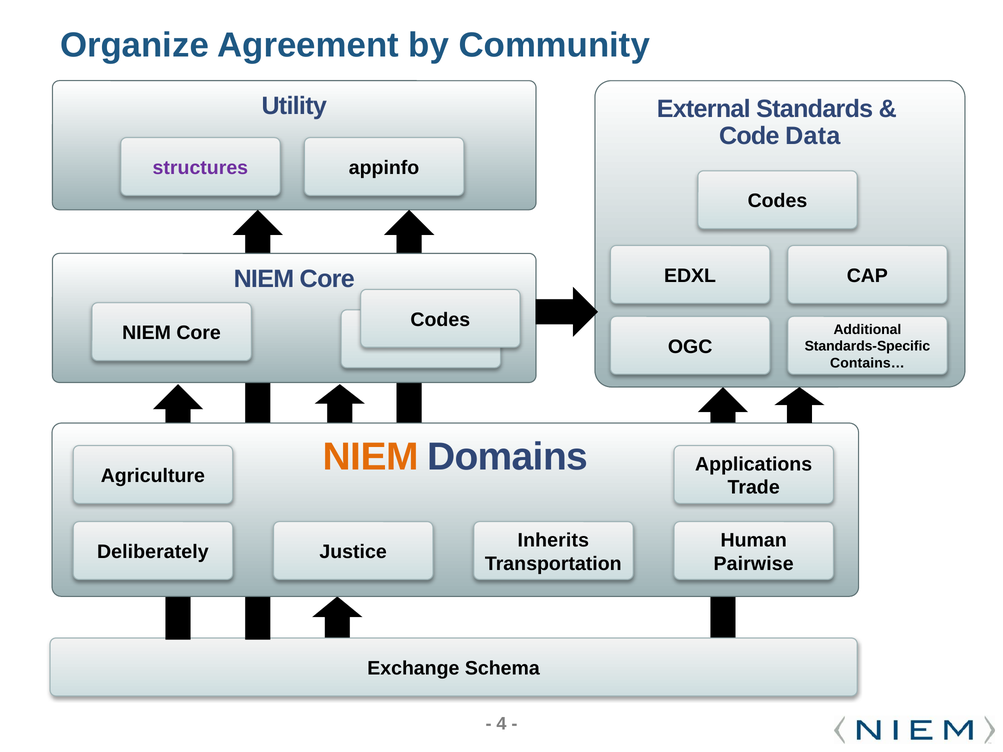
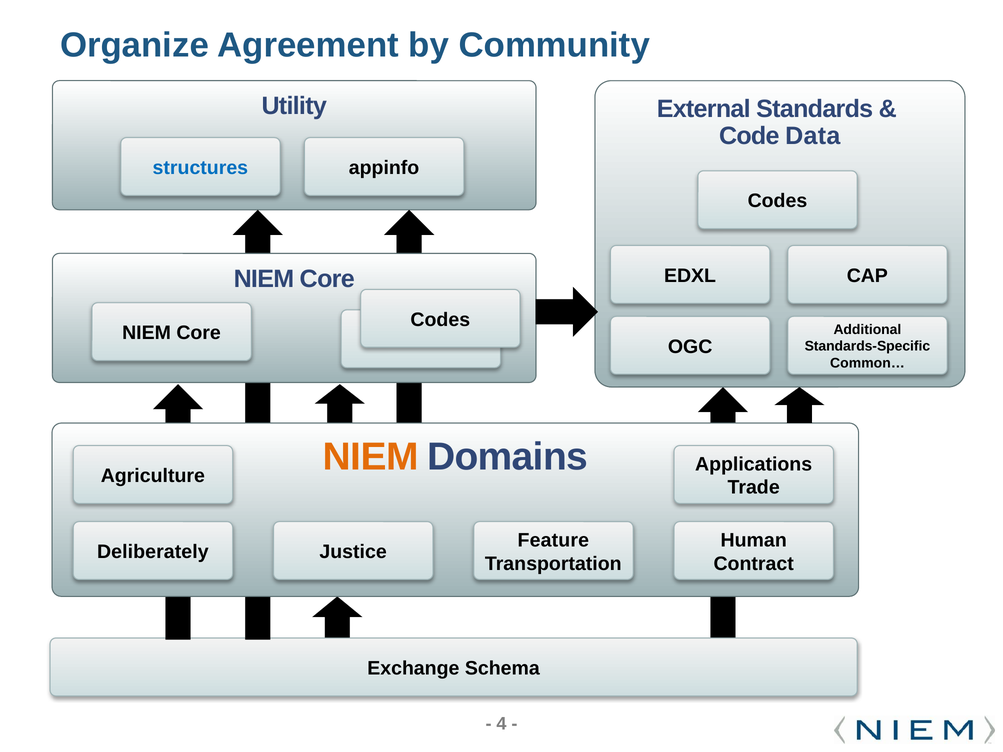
structures colour: purple -> blue (200, 168)
Contains…: Contains… -> Common… (867, 363)
Inherits: Inherits -> Feature (553, 540)
Pairwise: Pairwise -> Contract (754, 564)
